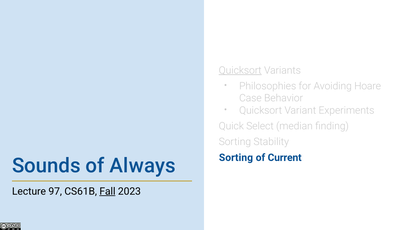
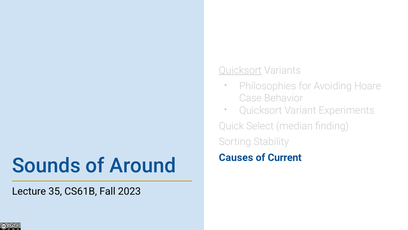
Sorting: Sorting -> Causes (236, 157)
Always: Always -> Around (143, 165)
97: 97 -> 35 (55, 191)
Fall underline: present -> none (107, 191)
